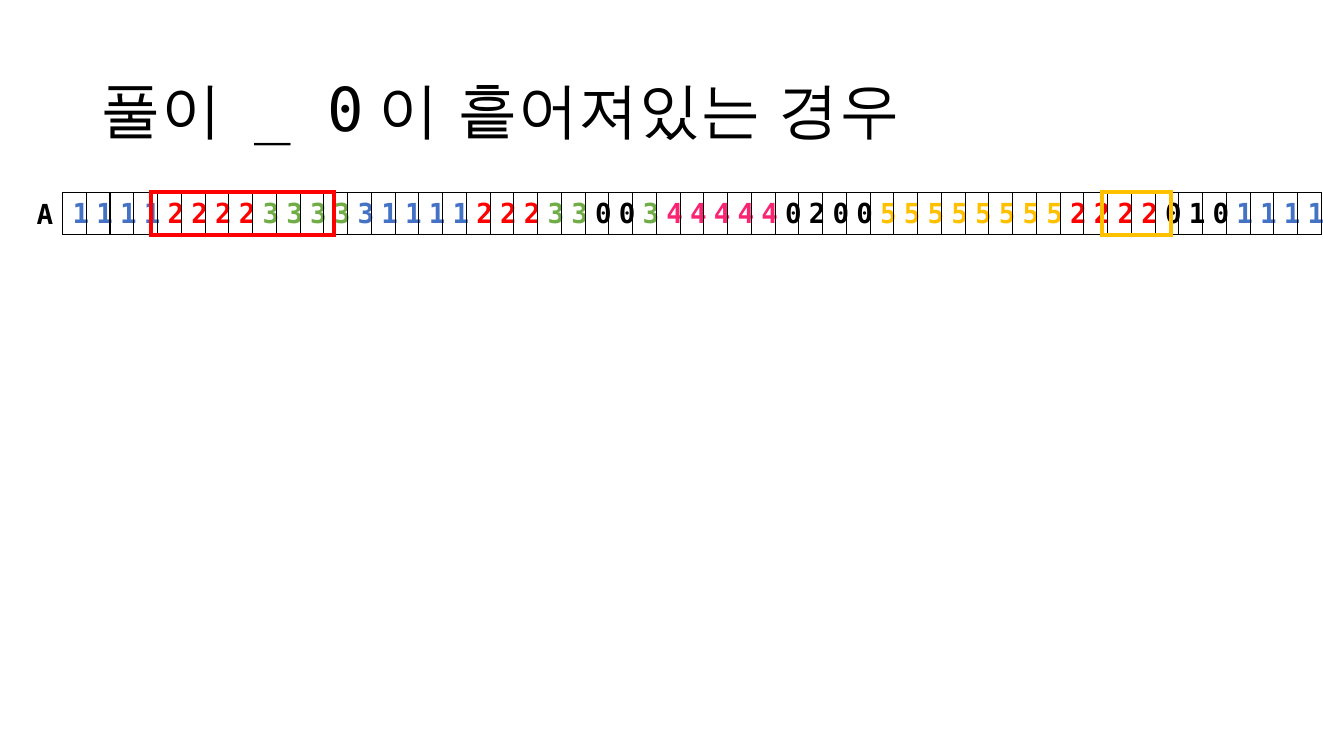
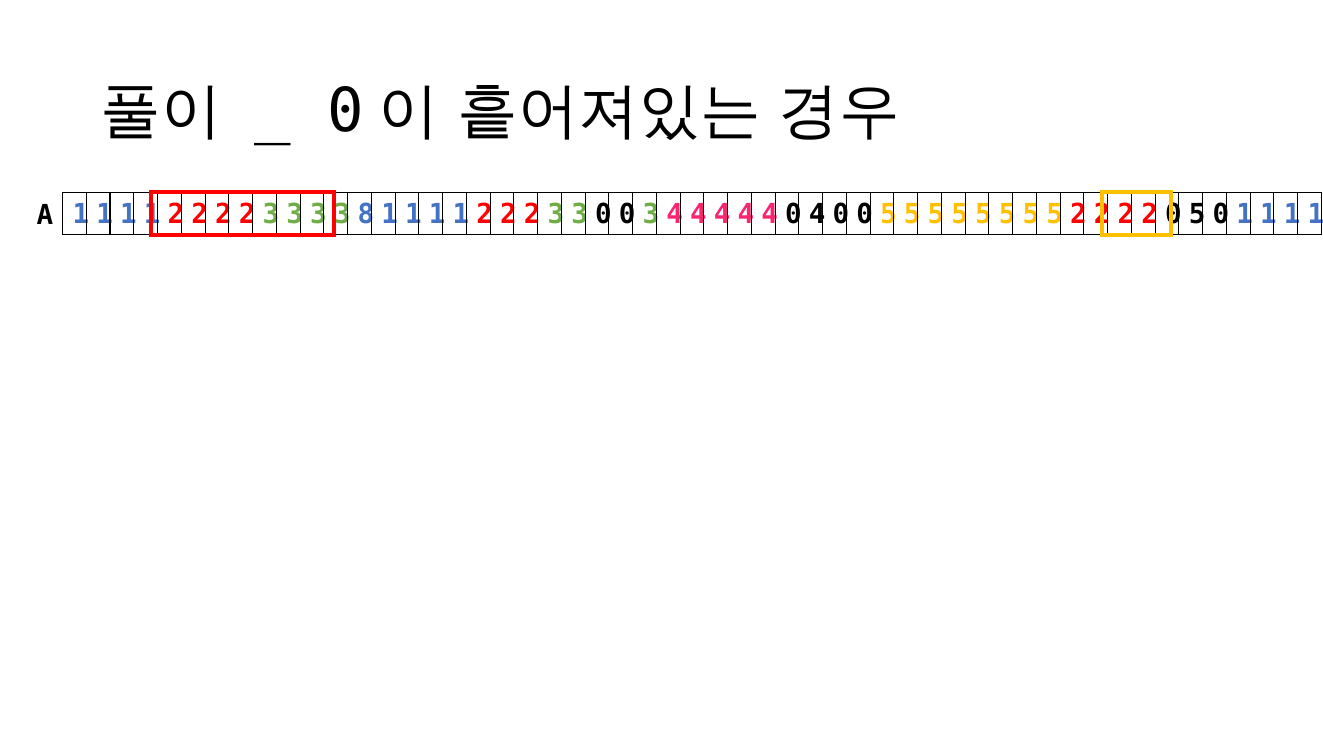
3: 3 -> 8 (366, 214)
0 2: 2 -> 4 (817, 214)
1: 1 -> 5 (1197, 214)
